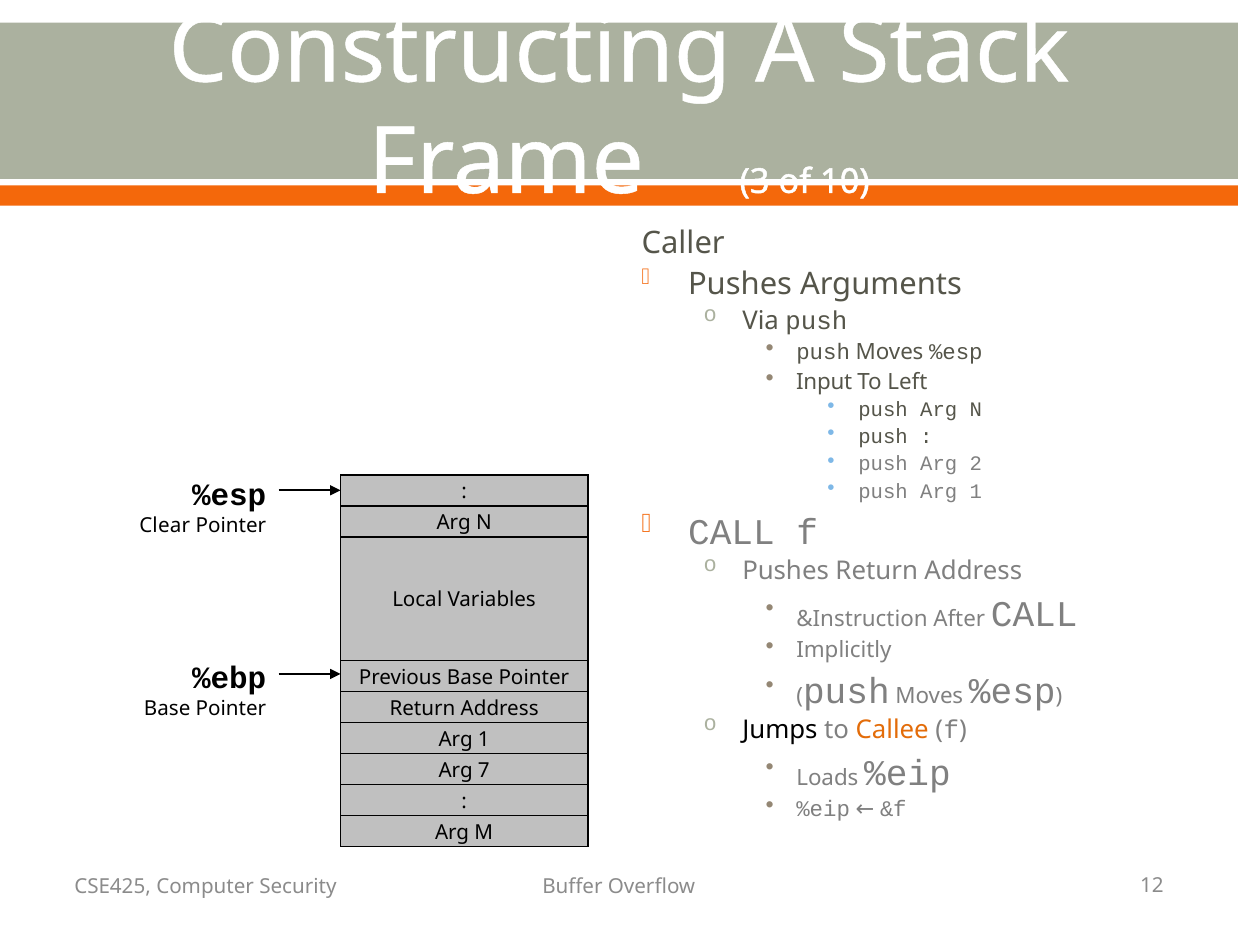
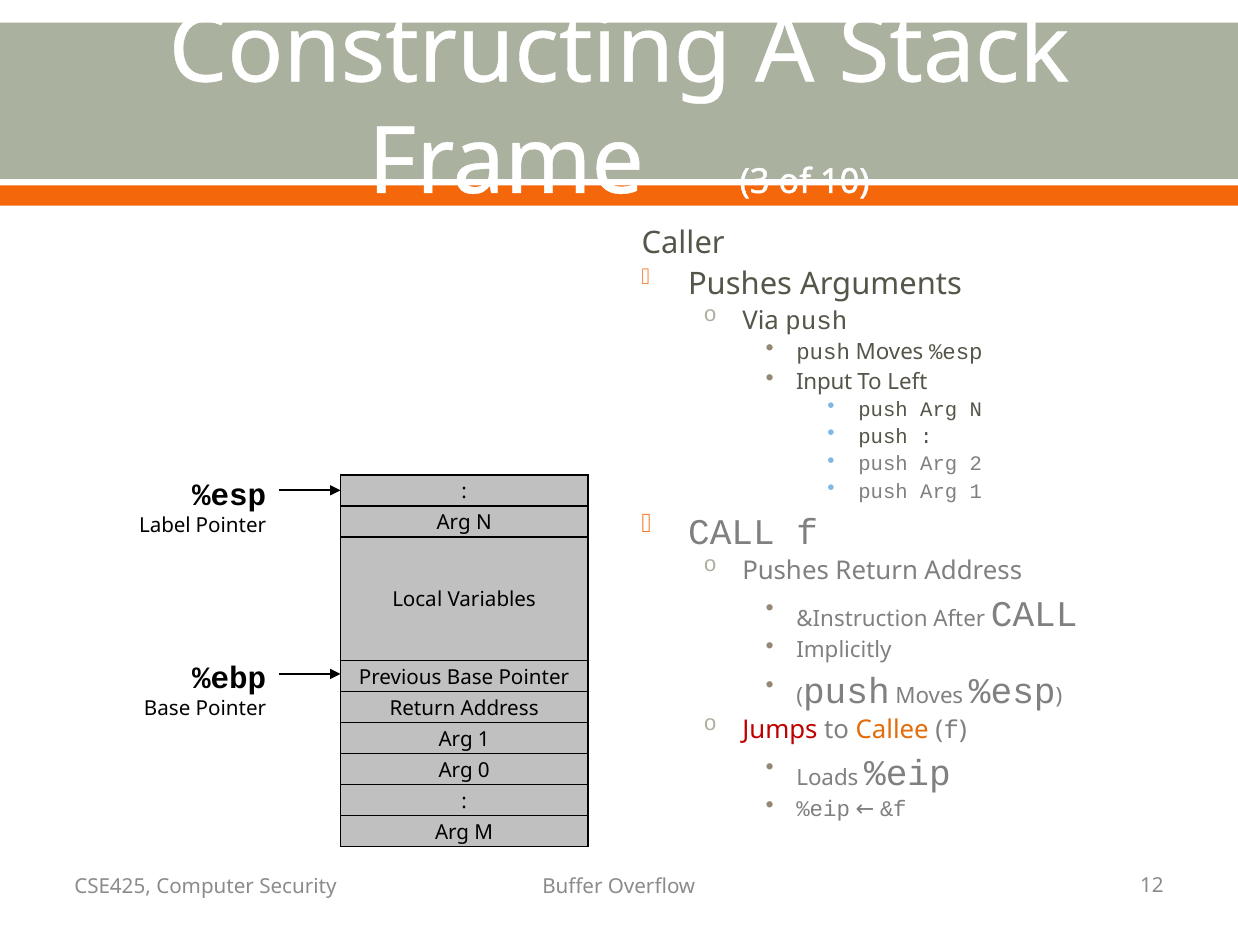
Clear: Clear -> Label (165, 525)
Jumps colour: black -> red (780, 730)
7: 7 -> 0 (484, 770)
